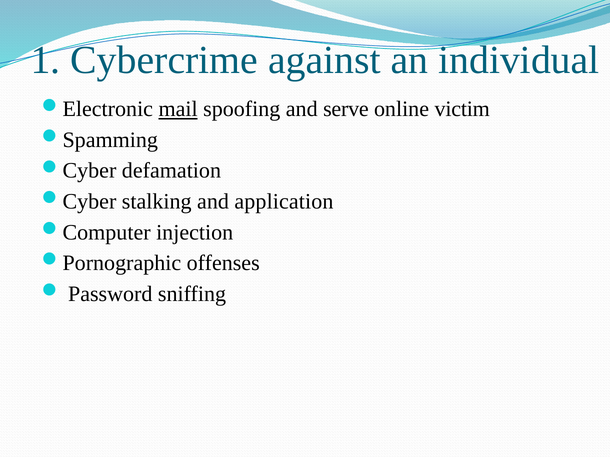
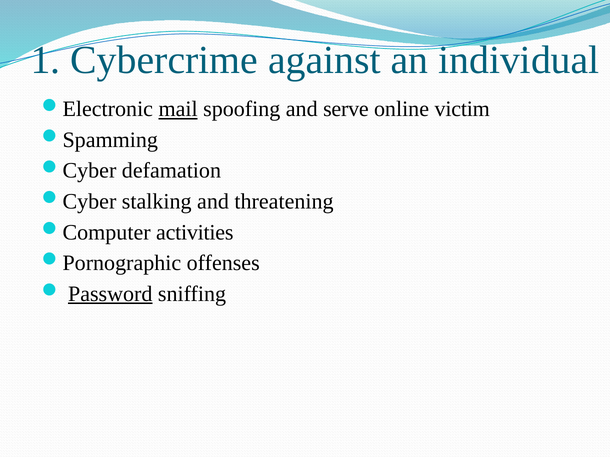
application: application -> threatening (284, 202)
injection: injection -> activities (195, 233)
Password underline: none -> present (110, 294)
